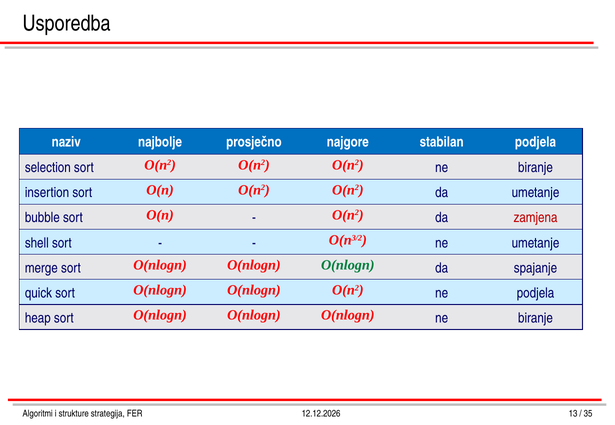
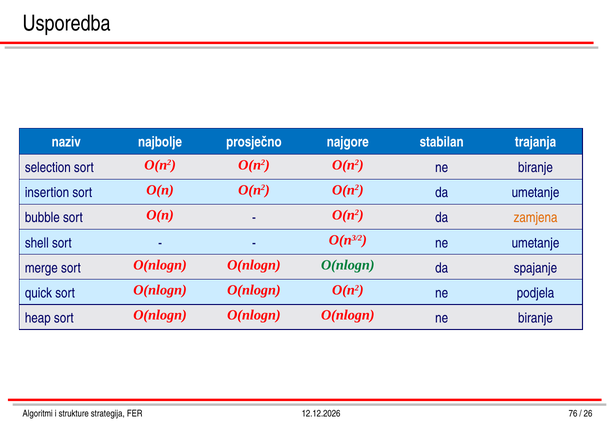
stabilan podjela: podjela -> trajanja (536, 142)
zamjena colour: red -> orange (536, 218)
13: 13 -> 76 (573, 414)
35: 35 -> 26 (588, 414)
